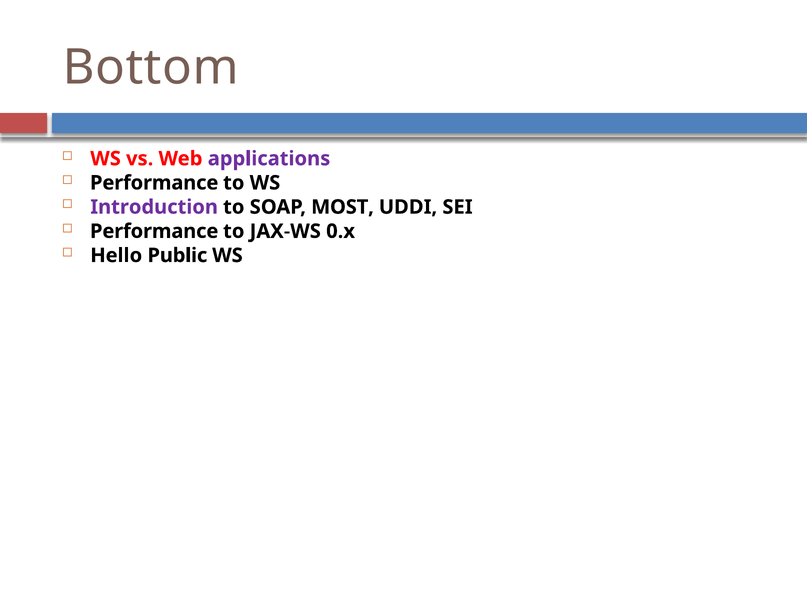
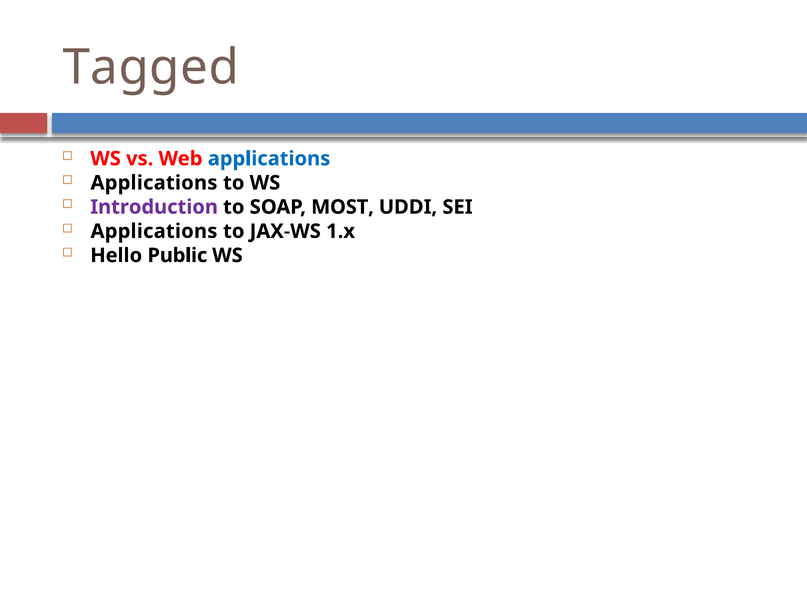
Bottom: Bottom -> Tagged (151, 67)
applications colour: purple -> blue (269, 159)
Performance: Performance -> Applications (154, 183)
Performance: Performance -> Applications (154, 231)
0.x: 0.x -> 1.x (341, 231)
